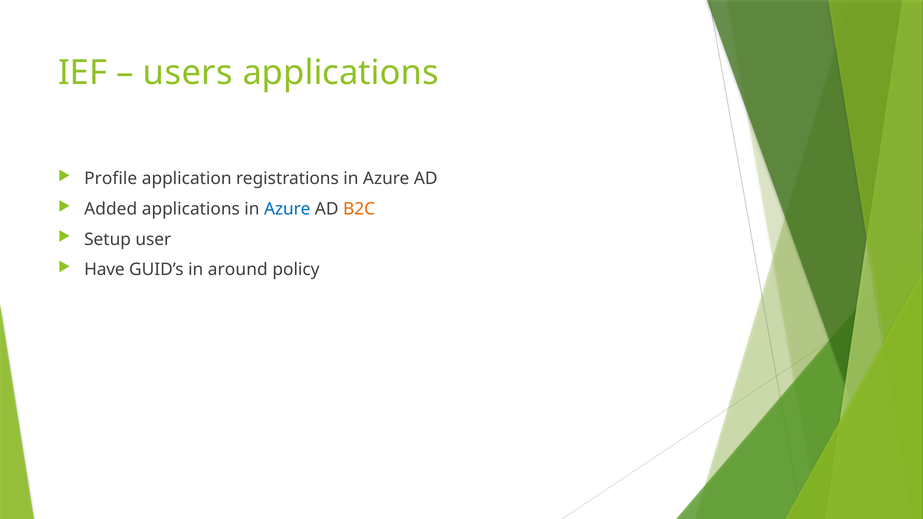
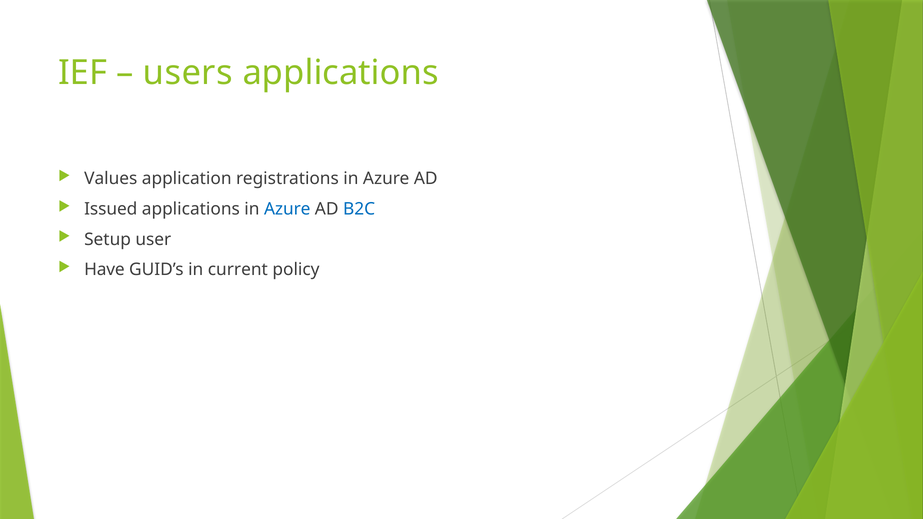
Profile: Profile -> Values (111, 179)
Added: Added -> Issued (111, 209)
B2C colour: orange -> blue (359, 209)
around: around -> current (238, 270)
